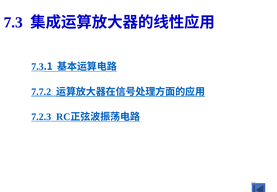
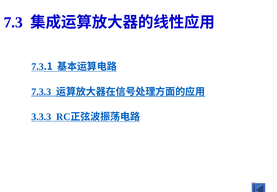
7.7.2: 7.7.2 -> 7.3.3 (41, 92)
7.2.3: 7.2.3 -> 3.3.3 (41, 117)
